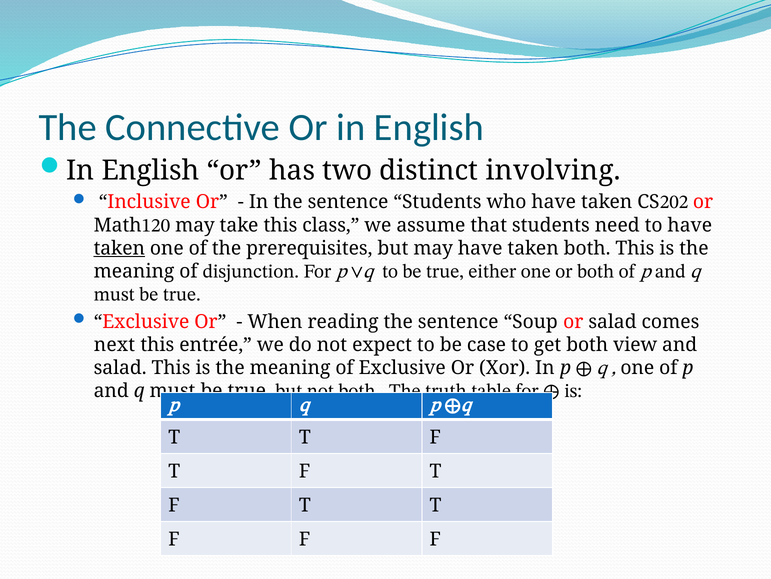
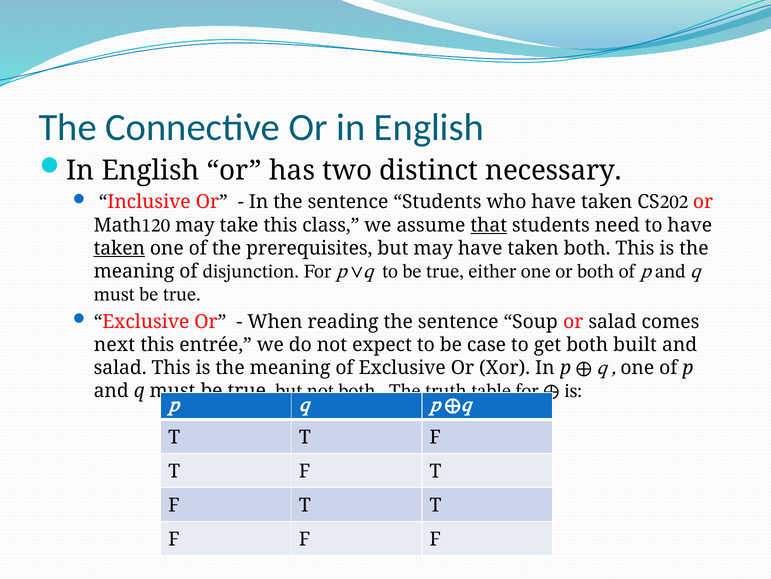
involving: involving -> necessary (553, 170)
that underline: none -> present (489, 225)
view: view -> built (635, 344)
